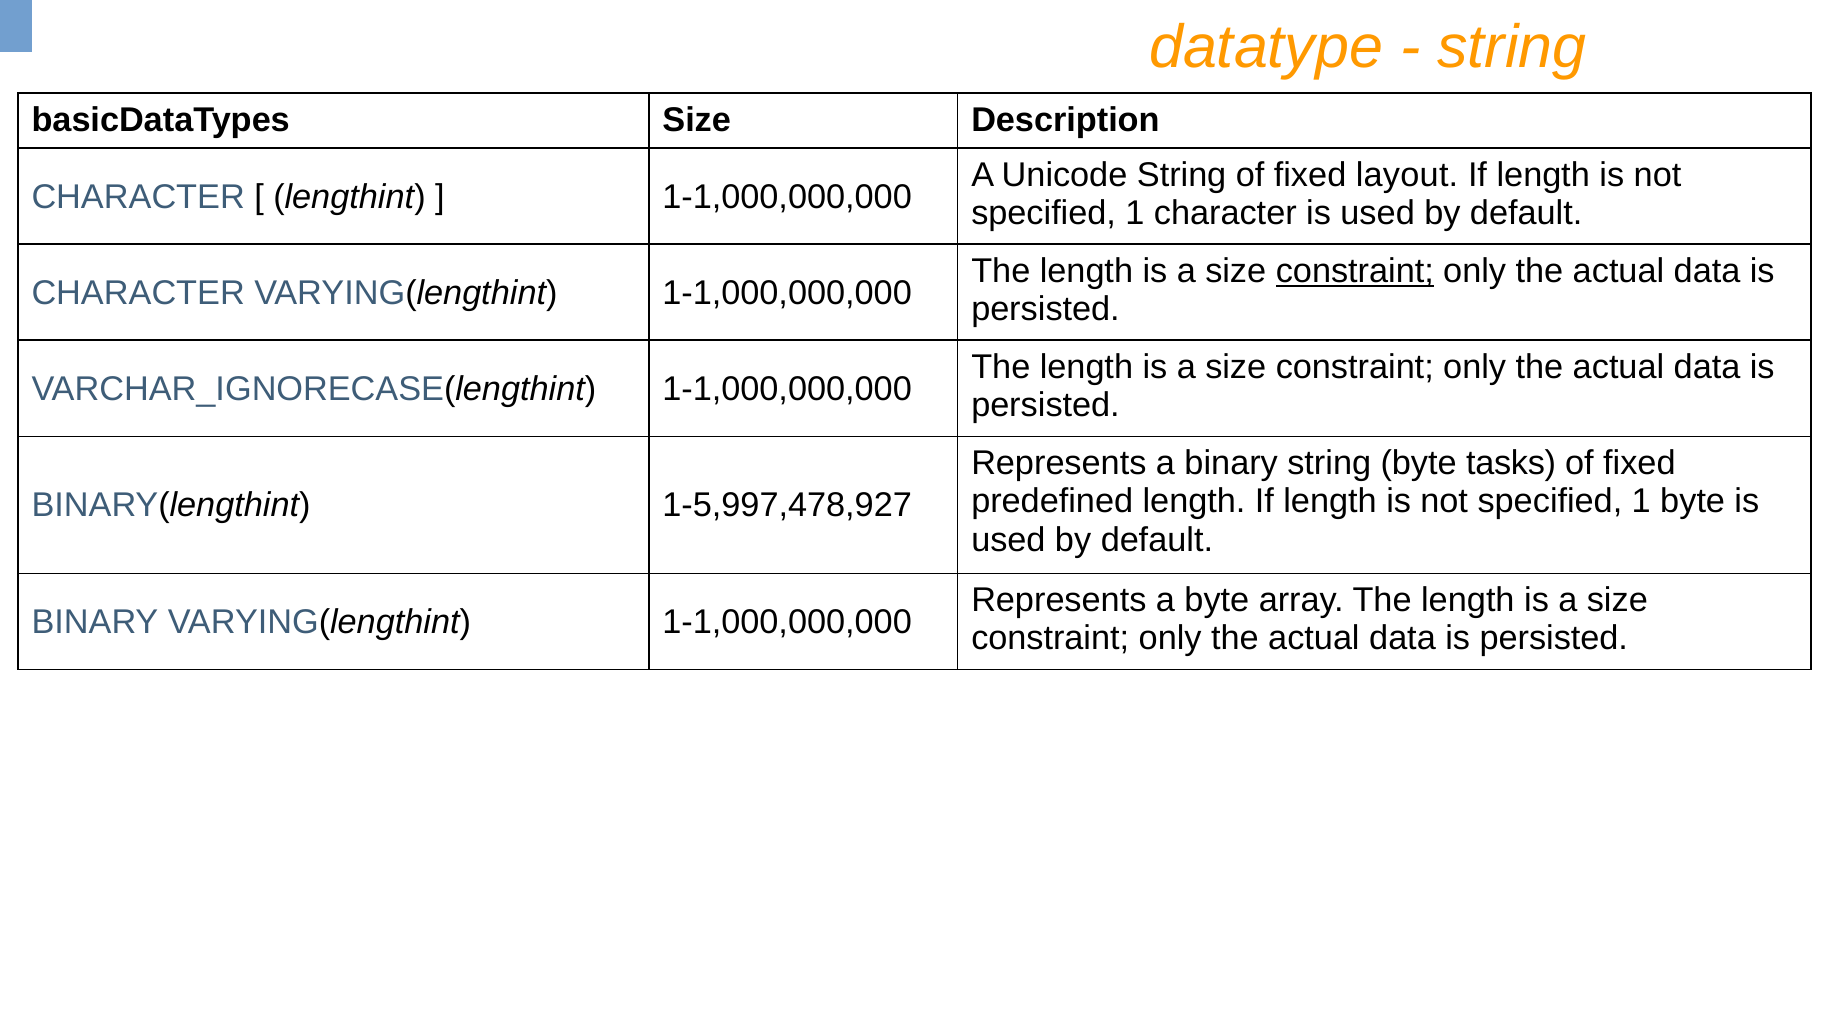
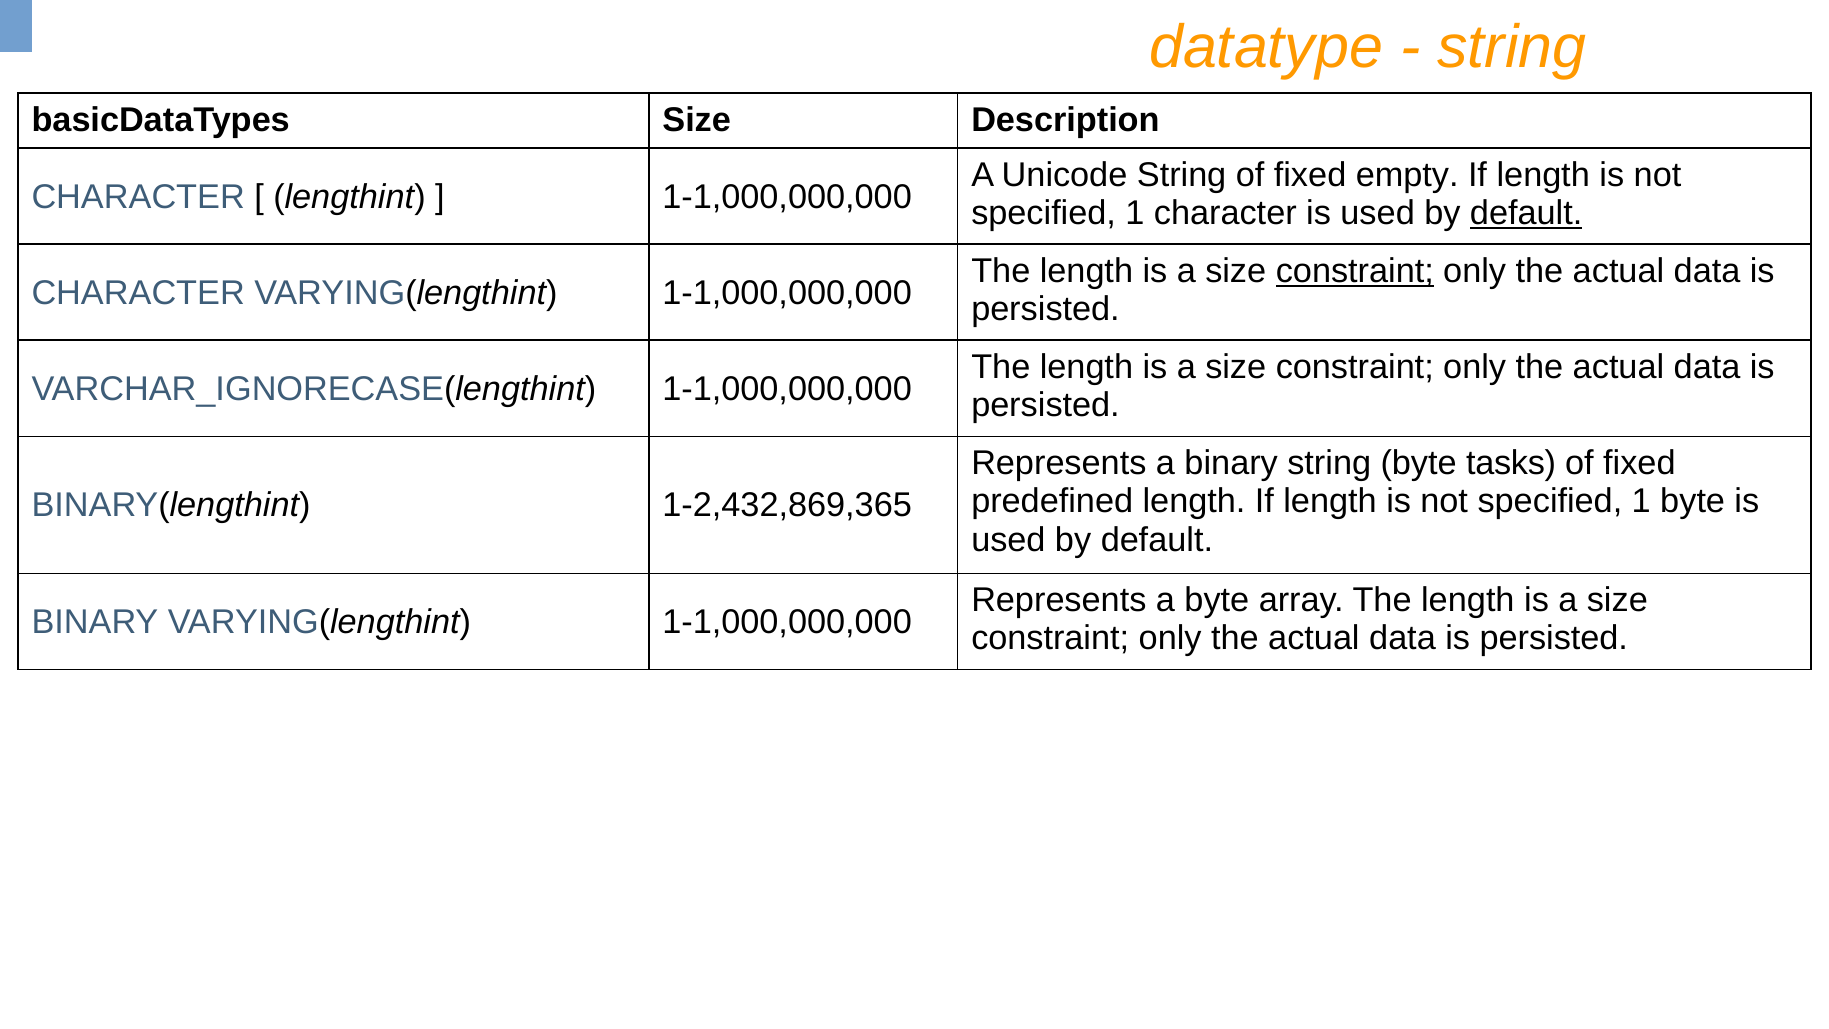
layout: layout -> empty (1407, 175)
default underline: none -> present (1526, 213)
1-5,997,478,927: 1-5,997,478,927 -> 1-2,432,869,365 (787, 505)
